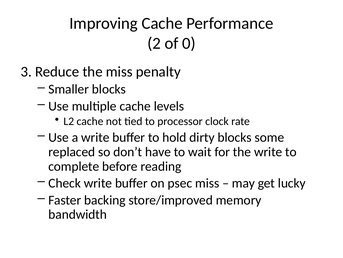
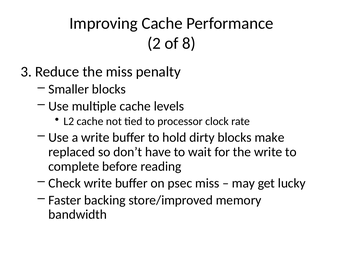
0: 0 -> 8 (189, 43)
some: some -> make (269, 137)
